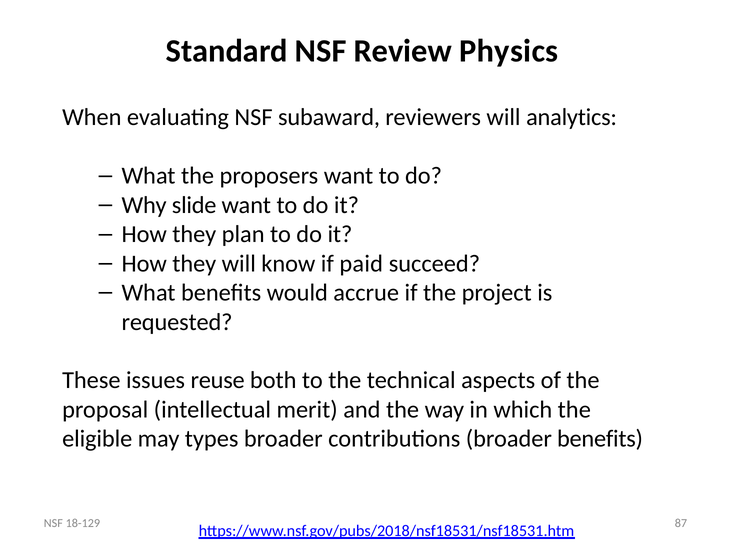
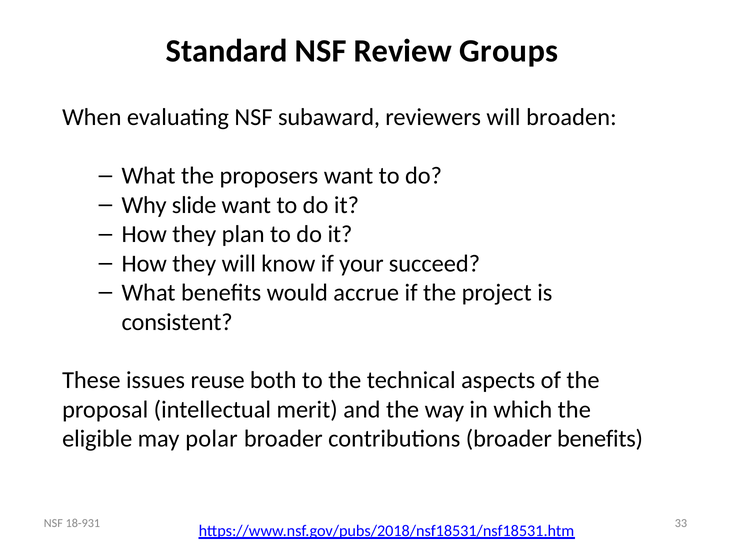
Physics: Physics -> Groups (509, 51)
analytics: analytics -> broaden (571, 117)
paid: paid -> your (361, 264)
requested: requested -> consistent (177, 322)
types: types -> polar (212, 439)
18-129: 18-129 -> 18-931 (83, 524)
87: 87 -> 33 (681, 523)
